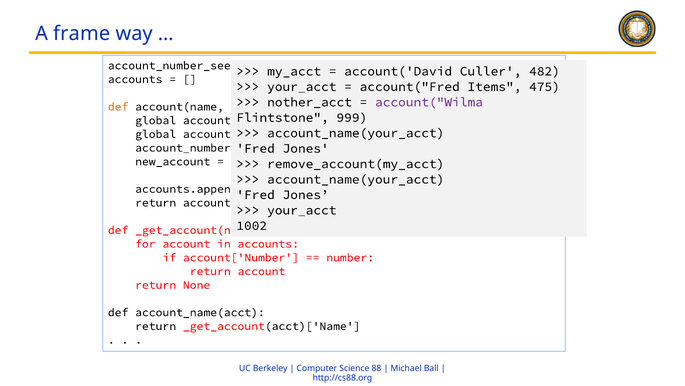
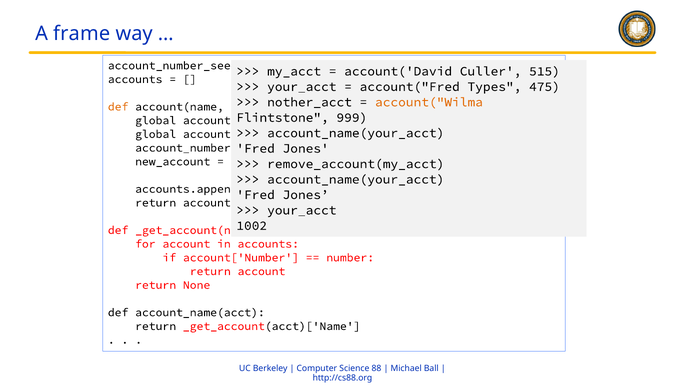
482: 482 -> 515 (545, 71)
Items: Items -> Types (494, 86)
account("Wilma colour: purple -> orange (429, 102)
